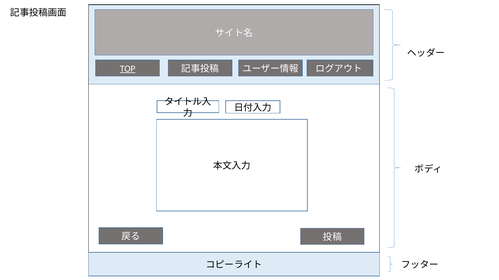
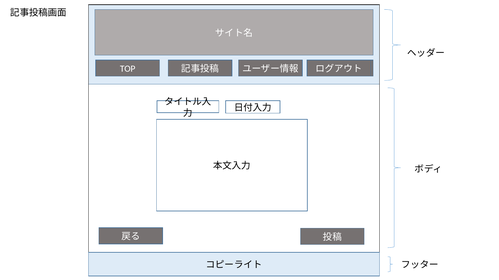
TOP underline: present -> none (128, 69)
